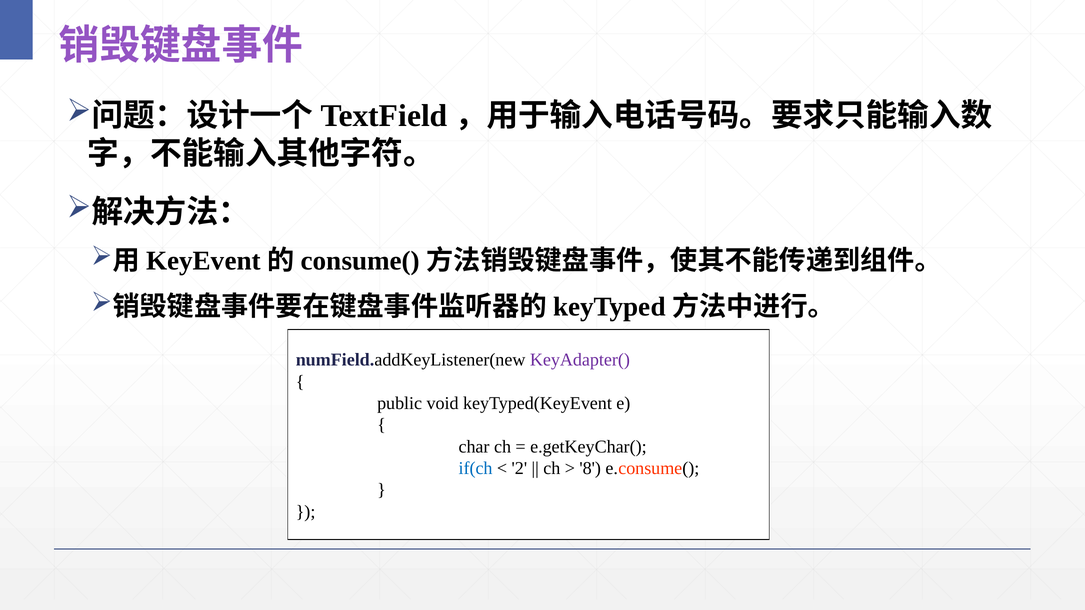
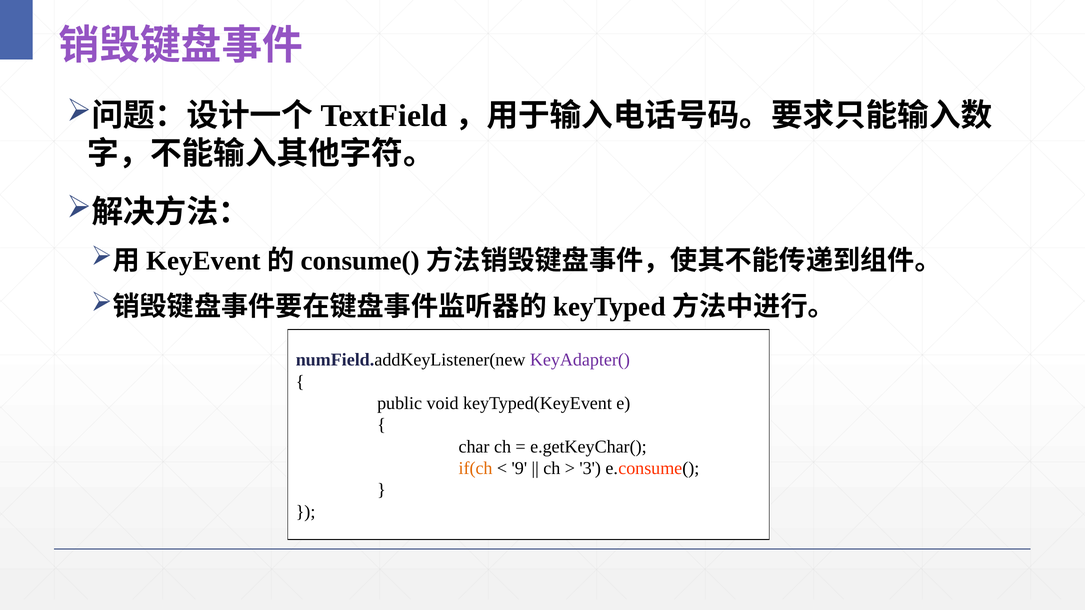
if(ch colour: blue -> orange (476, 469)
2: 2 -> 9 (519, 469)
8: 8 -> 3 (590, 469)
